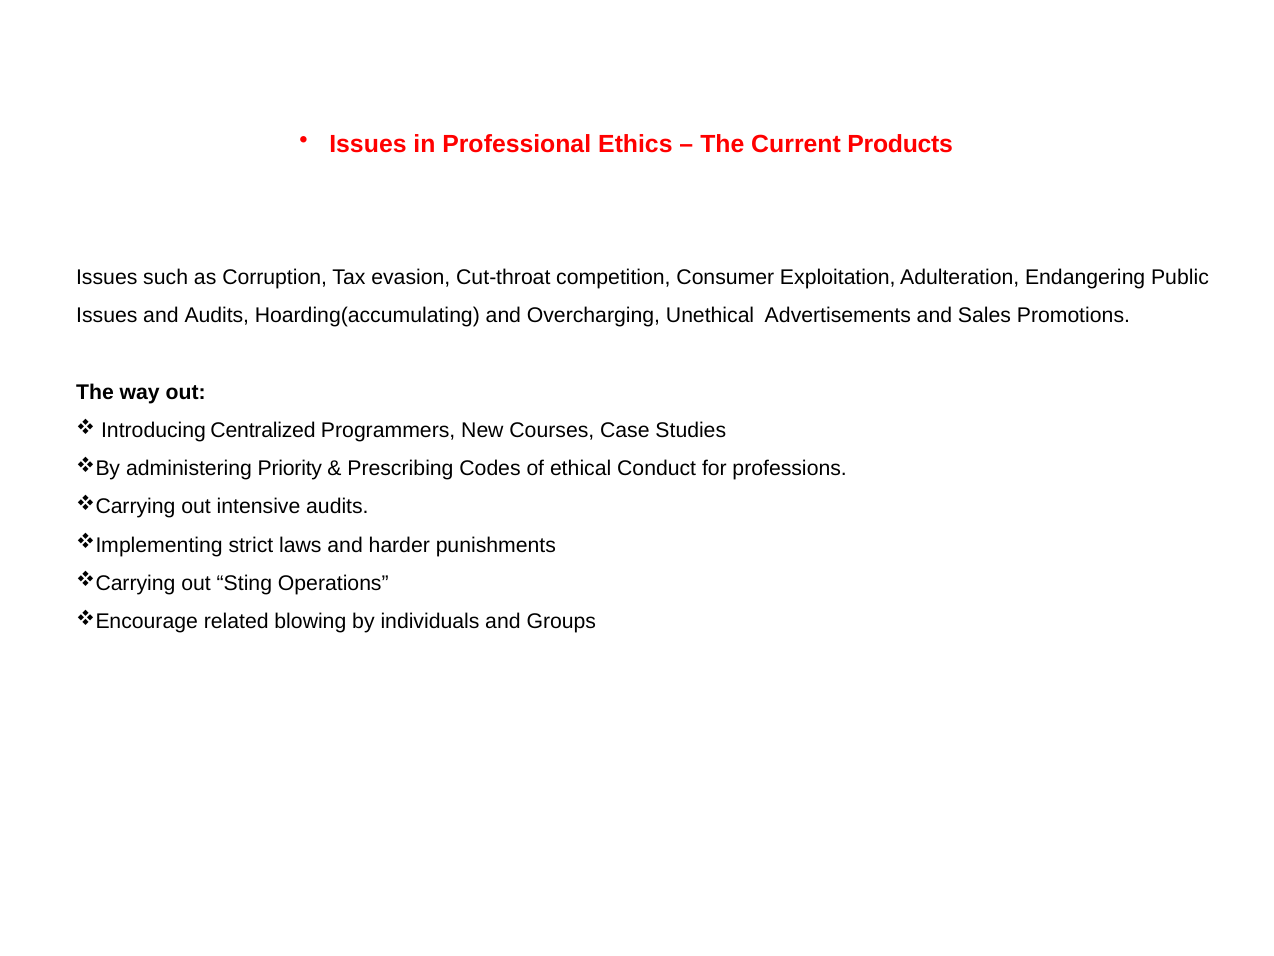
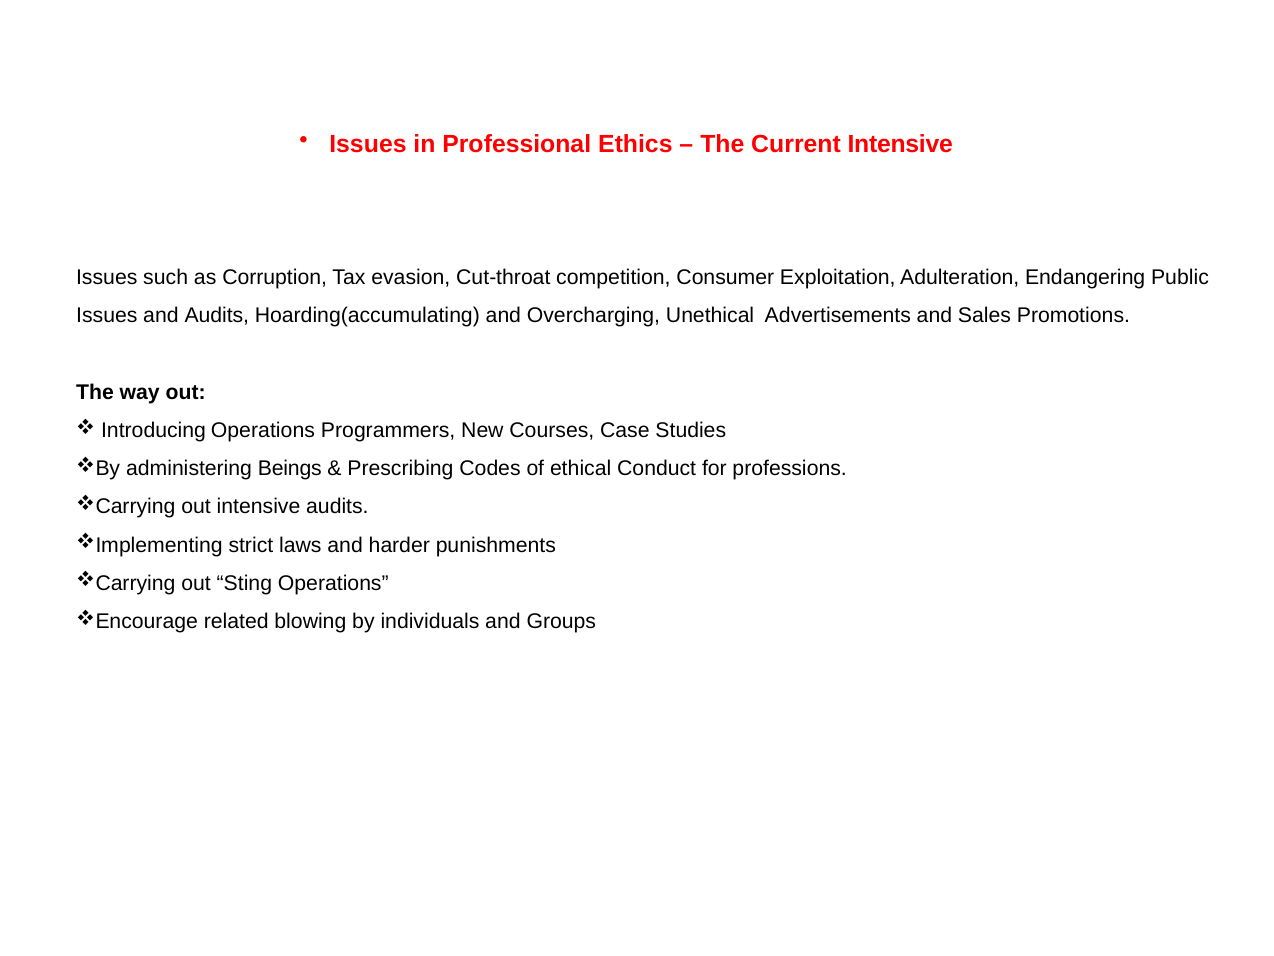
Current Products: Products -> Intensive (900, 145)
Introducing Centralized: Centralized -> Operations (263, 430)
Priority: Priority -> Beings (290, 468)
